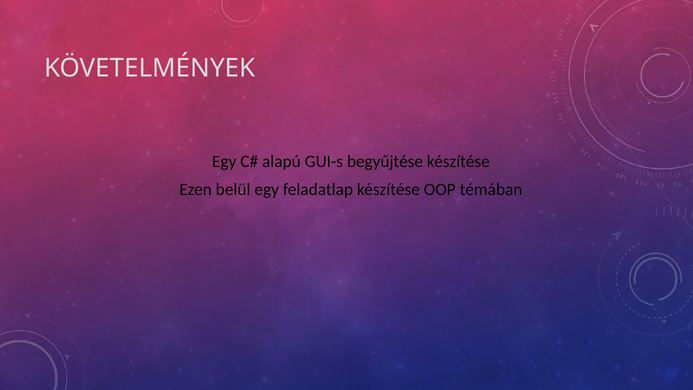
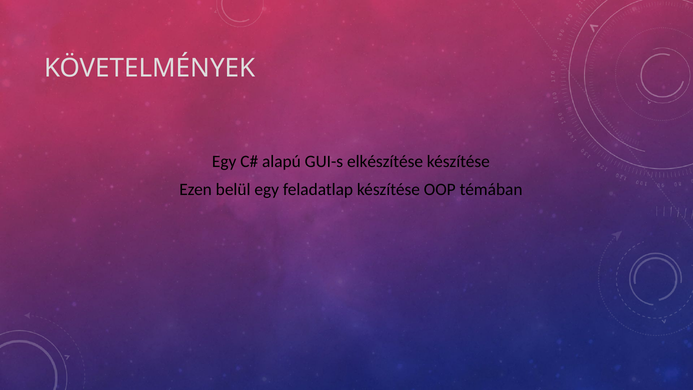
begyűjtése: begyűjtése -> elkészítése (385, 161)
